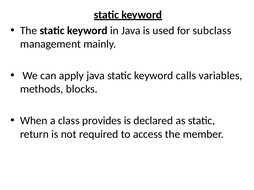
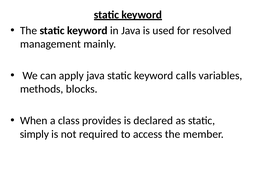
subclass: subclass -> resolved (212, 31)
return: return -> simply (34, 134)
